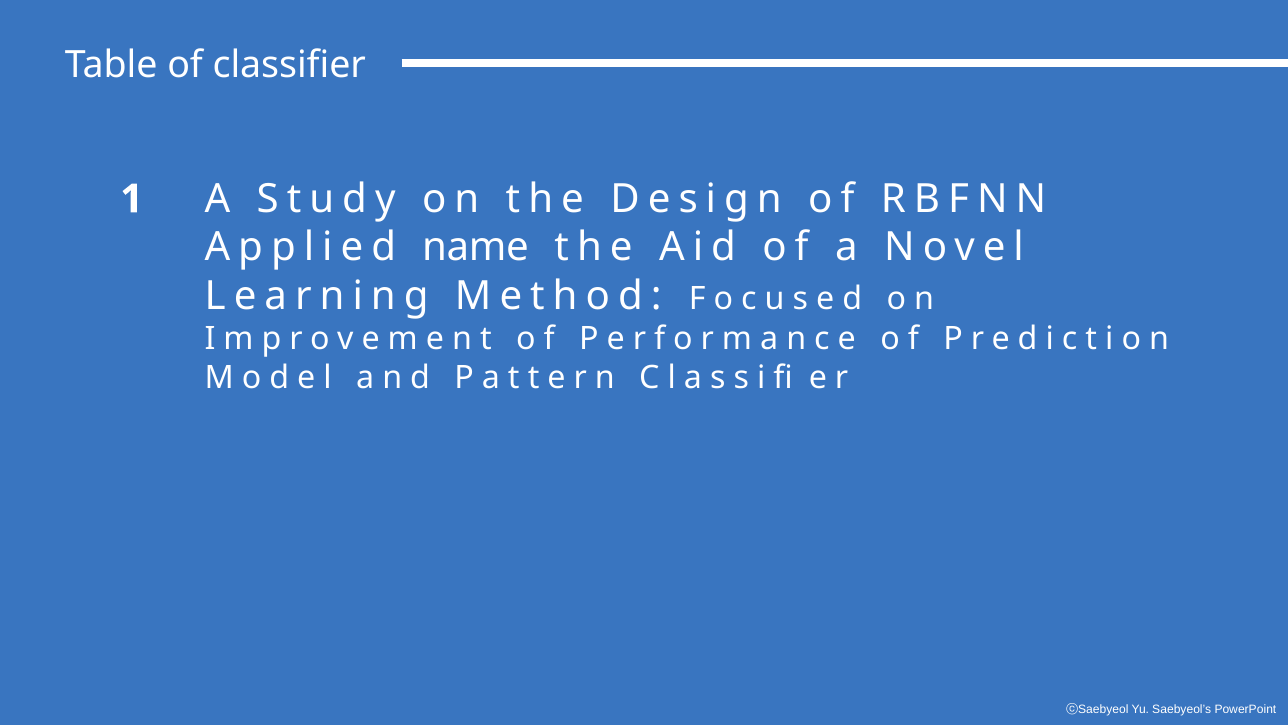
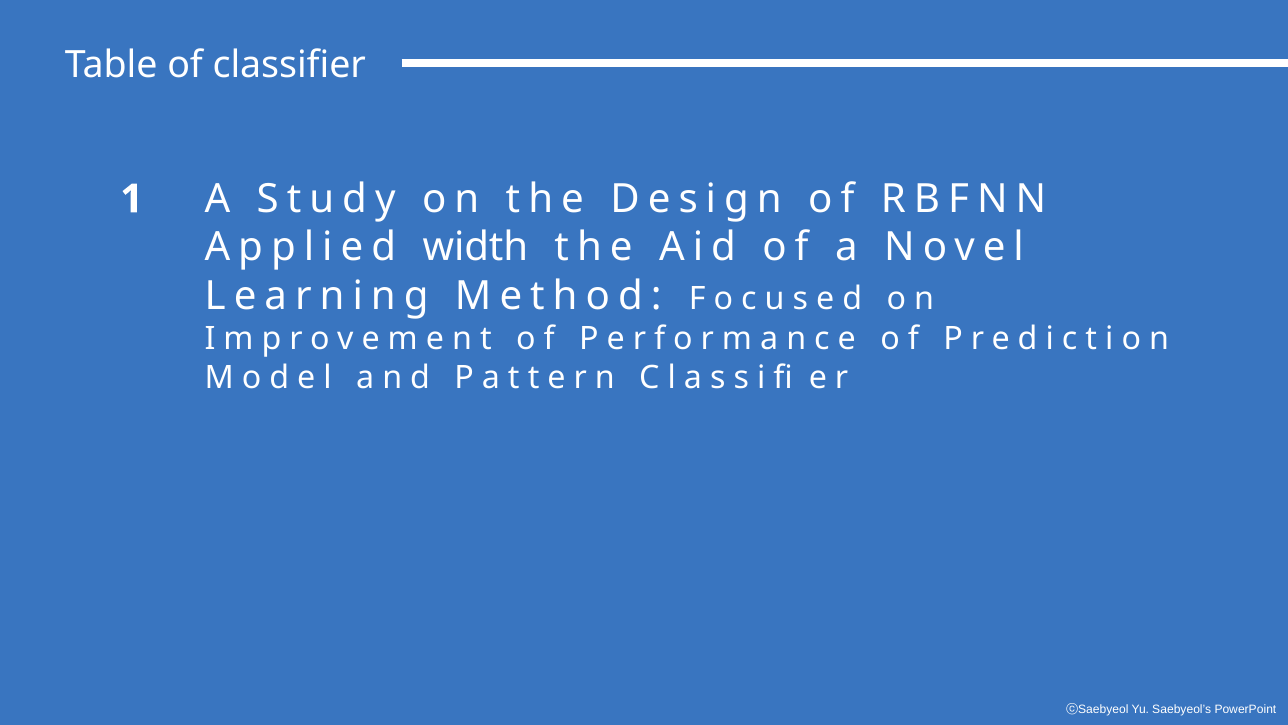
name: name -> width (475, 247)
